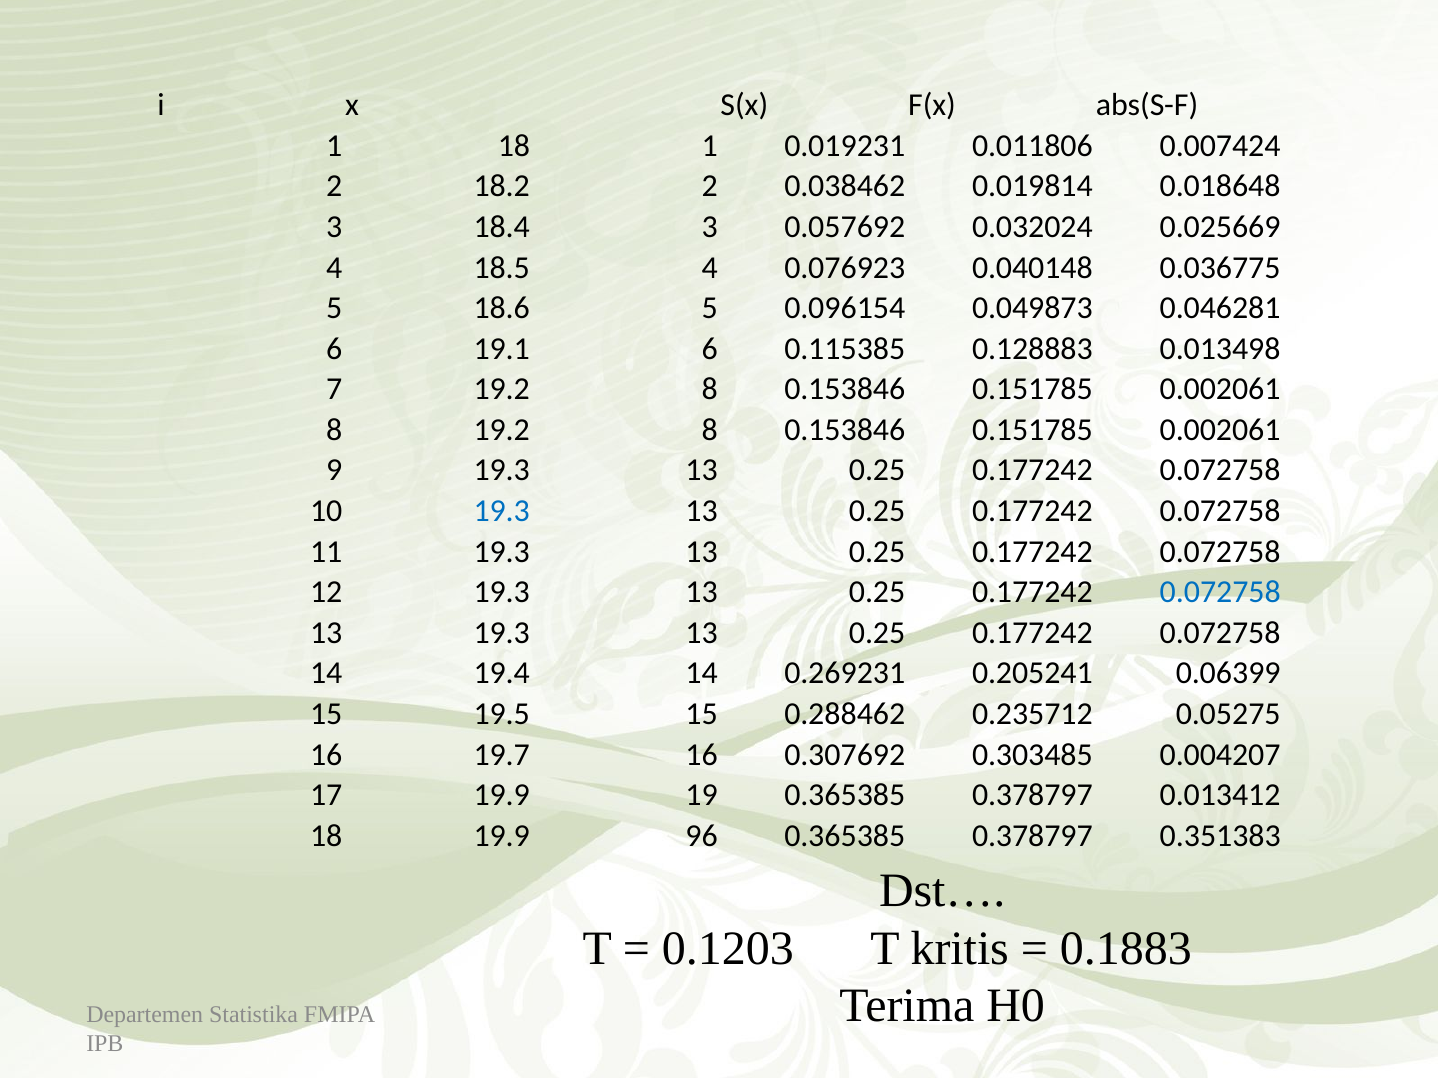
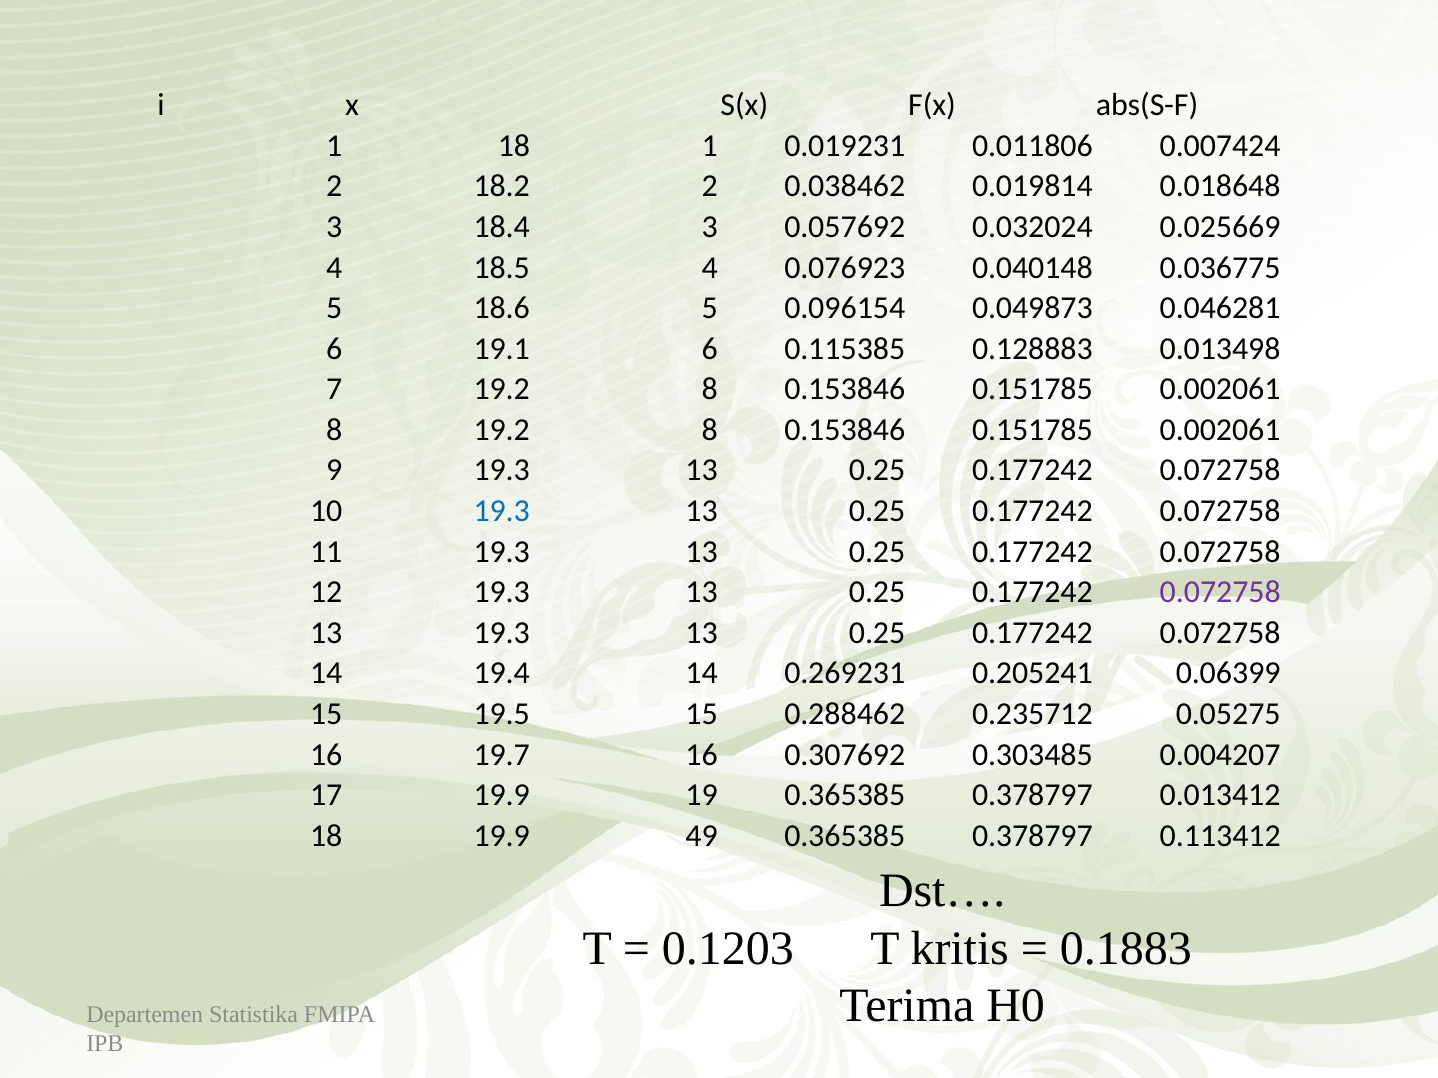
0.072758 colour: blue -> purple (1220, 592)
96: 96 -> 49 (702, 836)
0.351383: 0.351383 -> 0.113412 (1220, 836)
